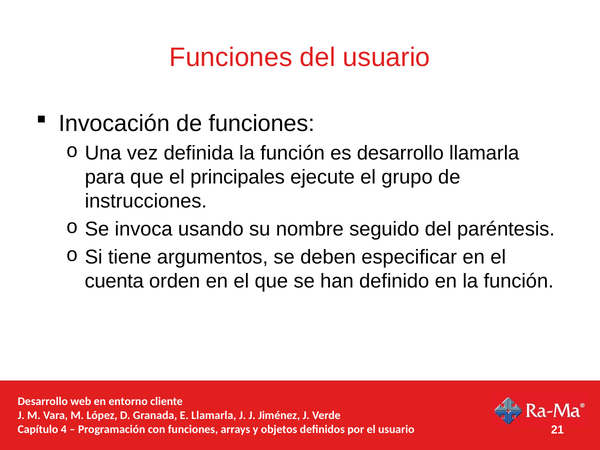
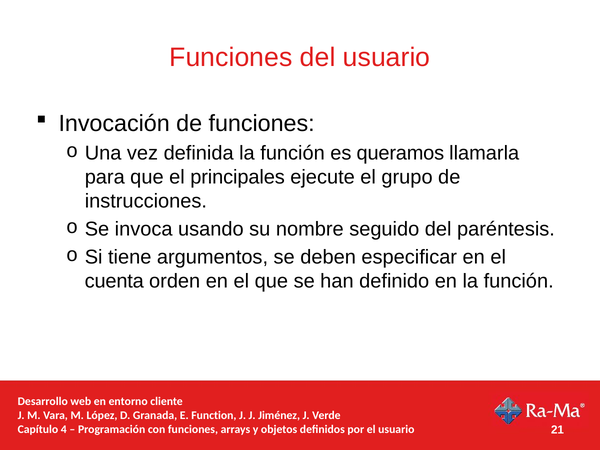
es desarrollo: desarrollo -> queramos (400, 153)
E Llamarla: Llamarla -> Function (214, 415)
